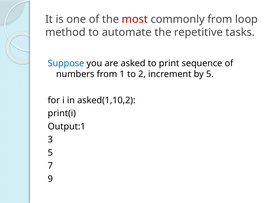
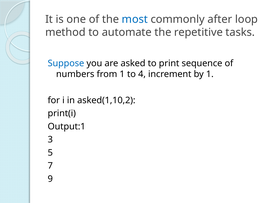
most colour: red -> blue (135, 19)
commonly from: from -> after (220, 19)
2: 2 -> 4 (142, 74)
by 5: 5 -> 1 (210, 74)
